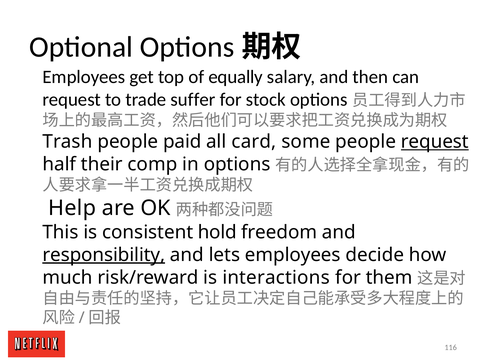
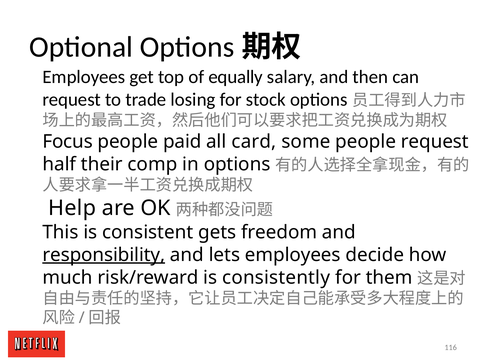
suffer: suffer -> losing (193, 100)
Trash: Trash -> Focus (68, 142)
request underline: present -> none (435, 142)
hold: hold -> gets (217, 233)
interactions: interactions -> consistently (276, 278)
